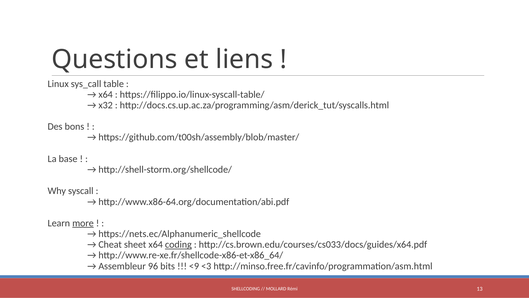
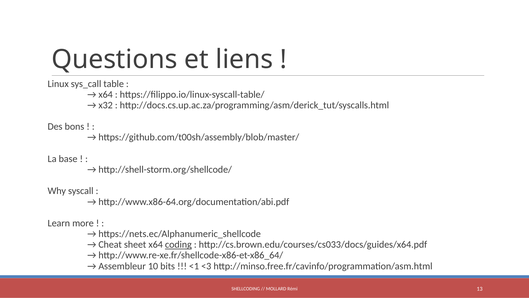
more underline: present -> none (83, 223)
96: 96 -> 10 (153, 266)
<9: <9 -> <1 (194, 266)
